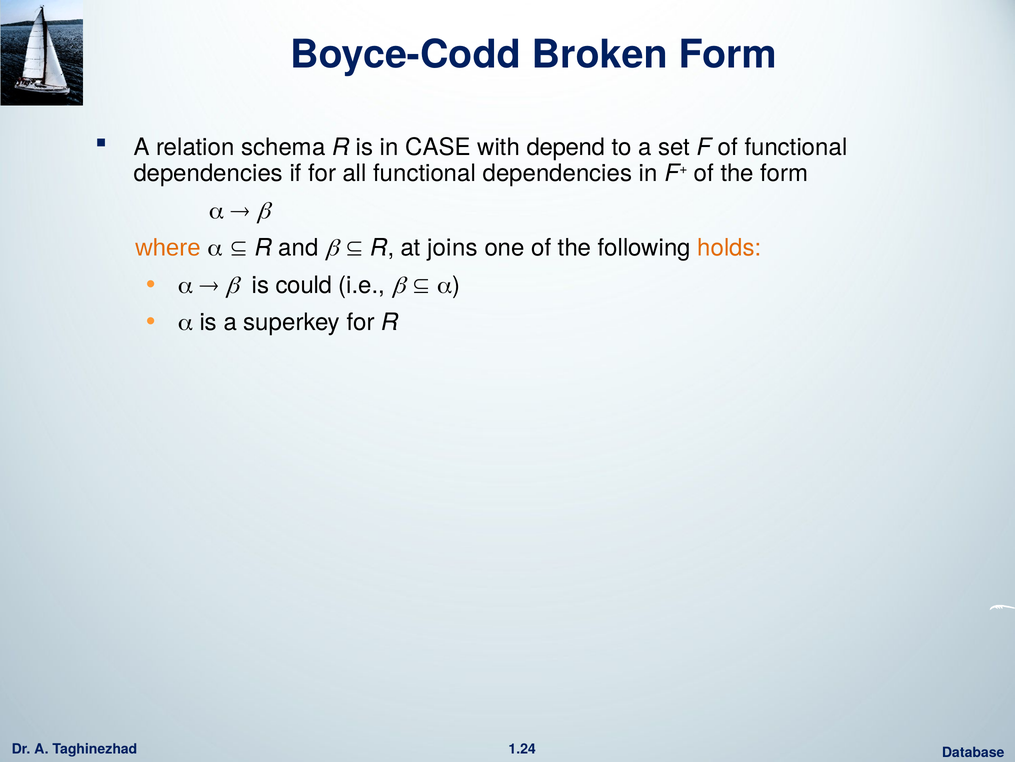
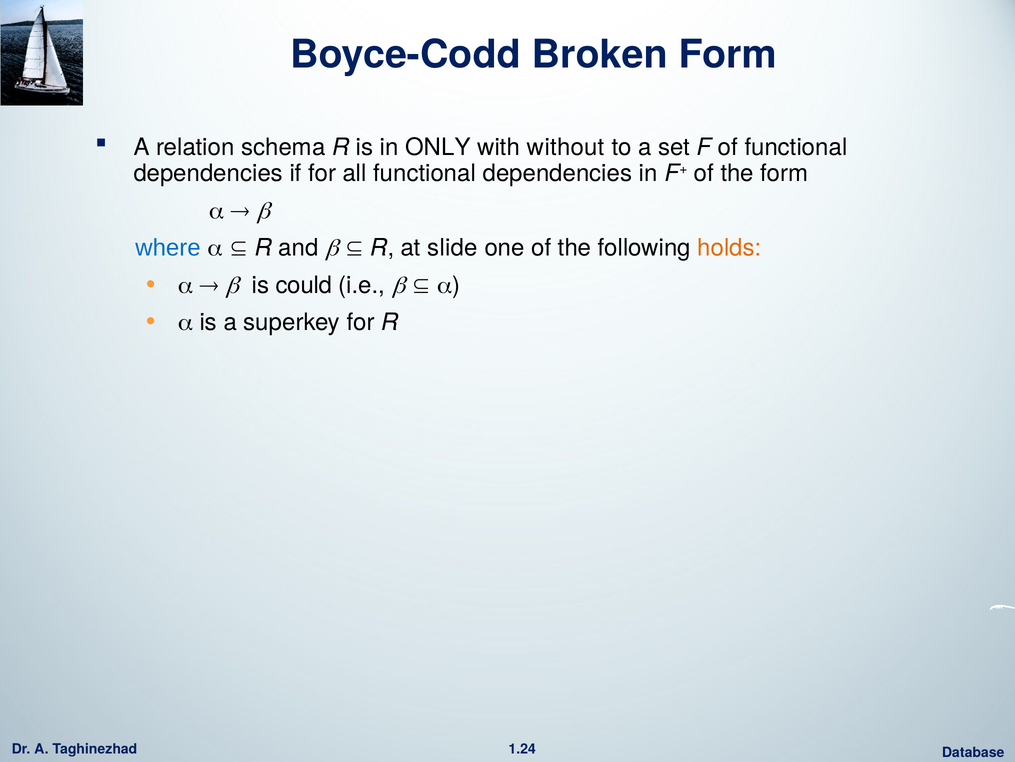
CASE: CASE -> ONLY (438, 147)
depend: depend -> without (566, 147)
where colour: orange -> blue (168, 248)
joins: joins -> slide (452, 248)
